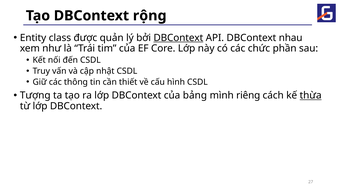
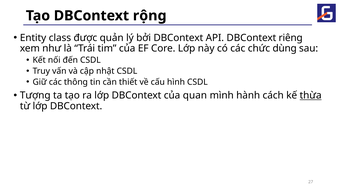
DBContext underline: present -> none (178, 38)
nhau: nhau -> riêng (291, 38)
phần: phần -> dùng (285, 48)
bảng: bảng -> quan (195, 95)
riêng: riêng -> hành (248, 95)
